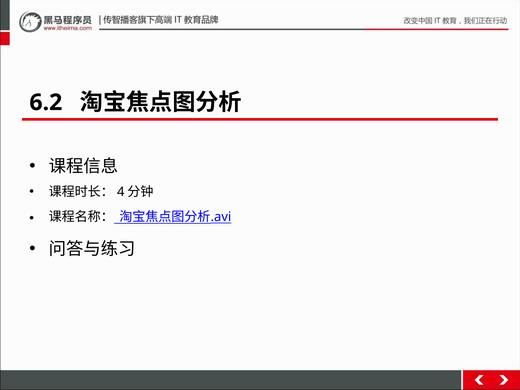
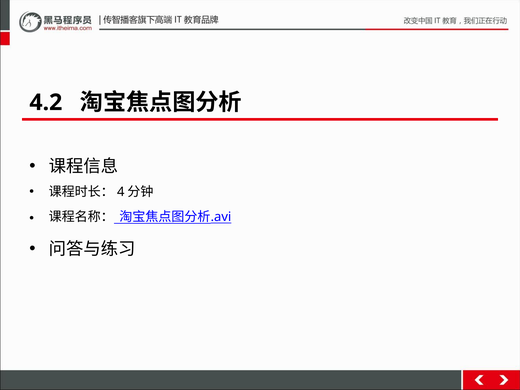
6.2: 6.2 -> 4.2 (46, 102)
